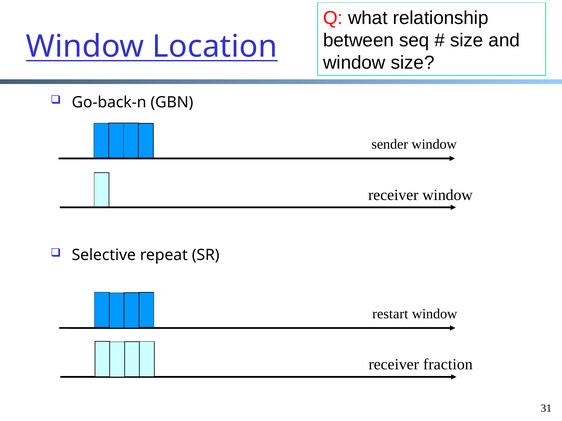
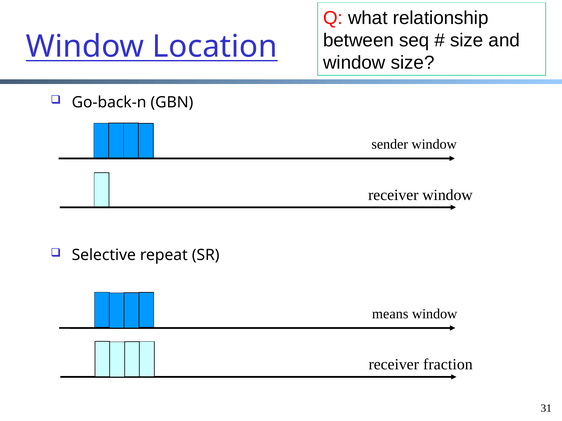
restart: restart -> means (390, 314)
